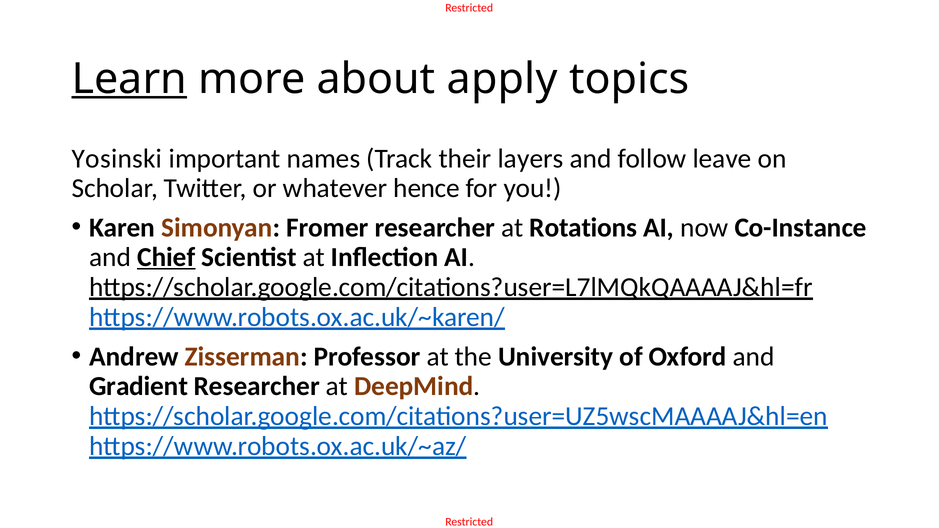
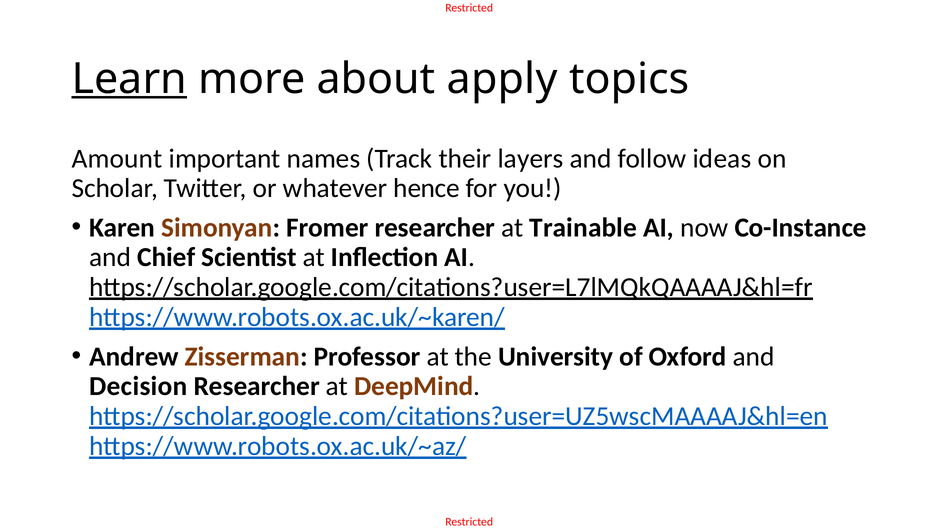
Yosinski: Yosinski -> Amount (117, 159)
leave: leave -> ideas (722, 159)
Rotations: Rotations -> Trainable (583, 228)
Chief underline: present -> none (166, 257)
Gradient: Gradient -> Decision (138, 386)
